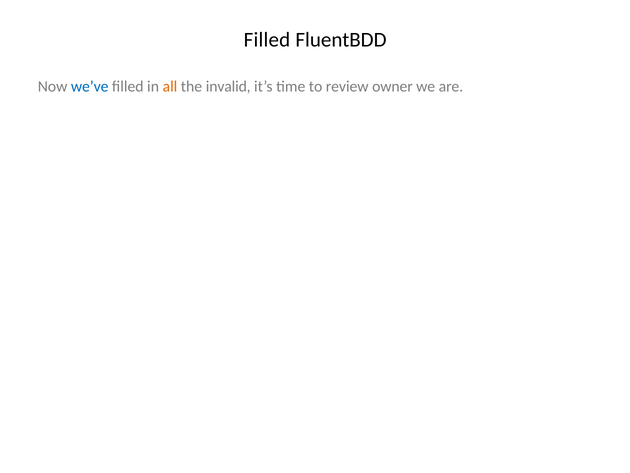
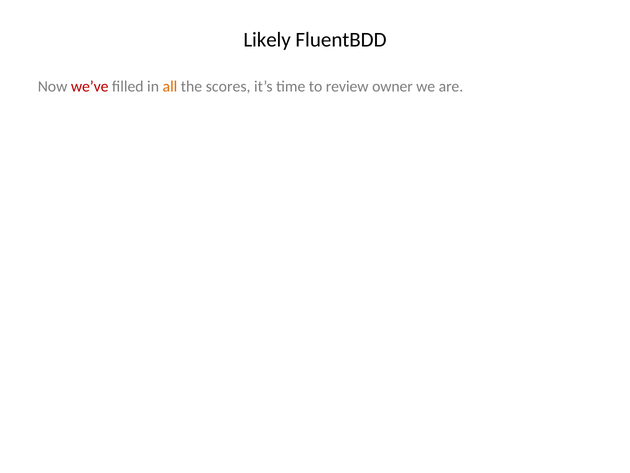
Filled: Filled -> Likely (267, 40)
we’ve colour: blue -> red (90, 86)
invalid: invalid -> scores (228, 86)
